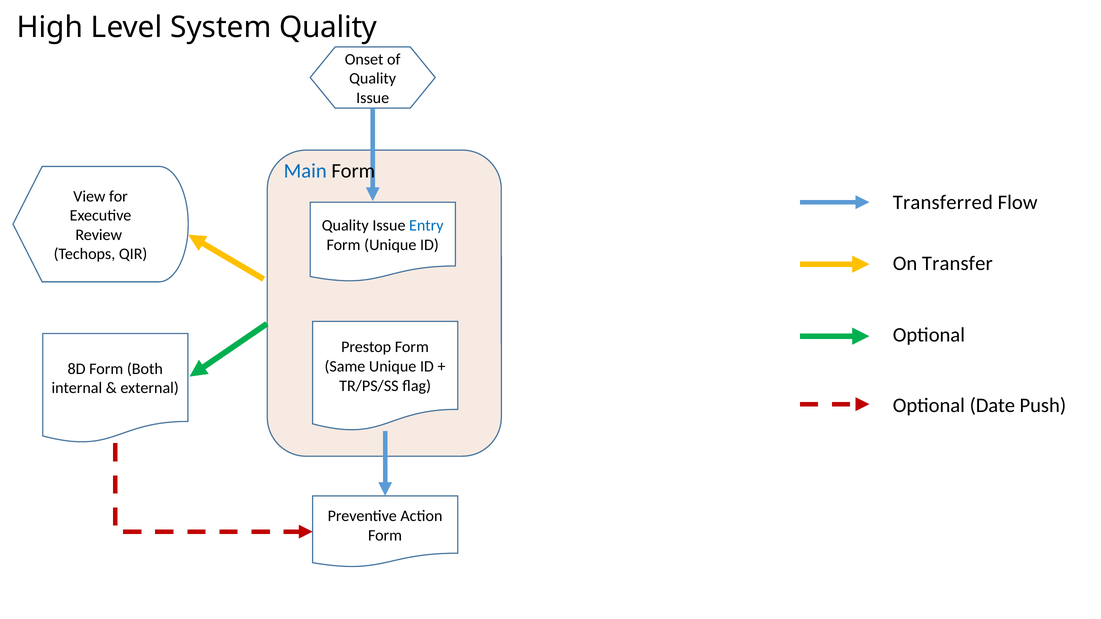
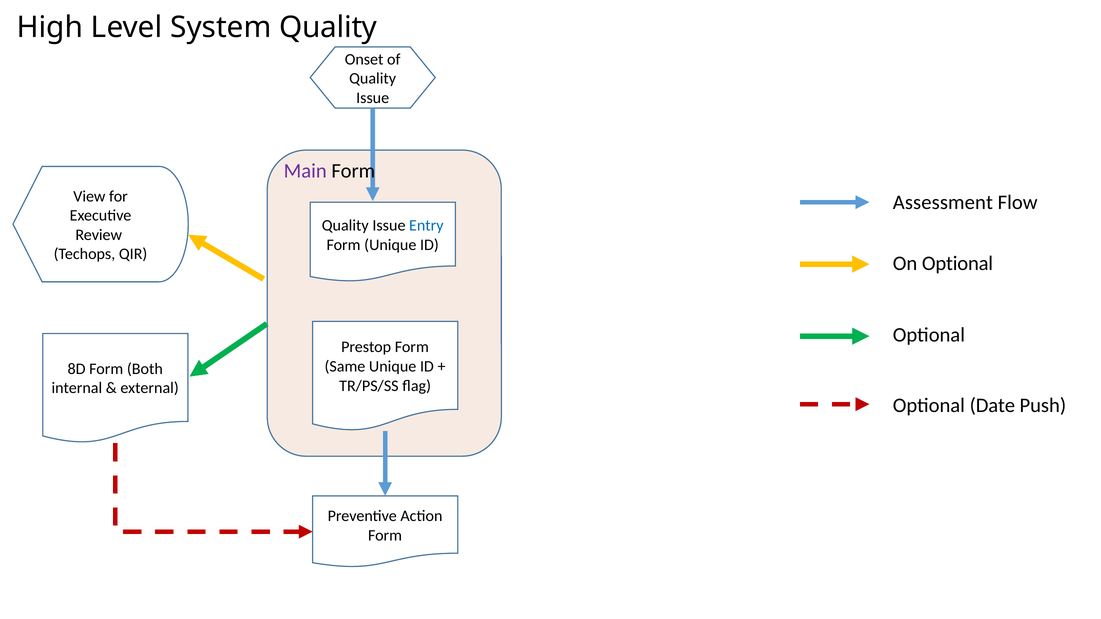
Main colour: blue -> purple (305, 171)
Transferred: Transferred -> Assessment (943, 202)
On Transfer: Transfer -> Optional (958, 264)
